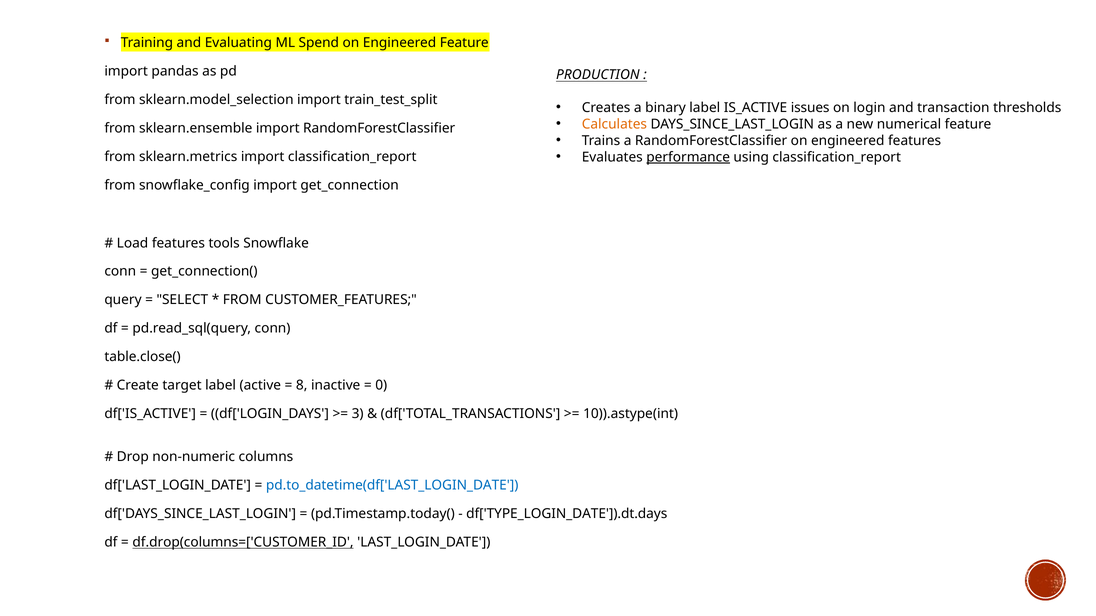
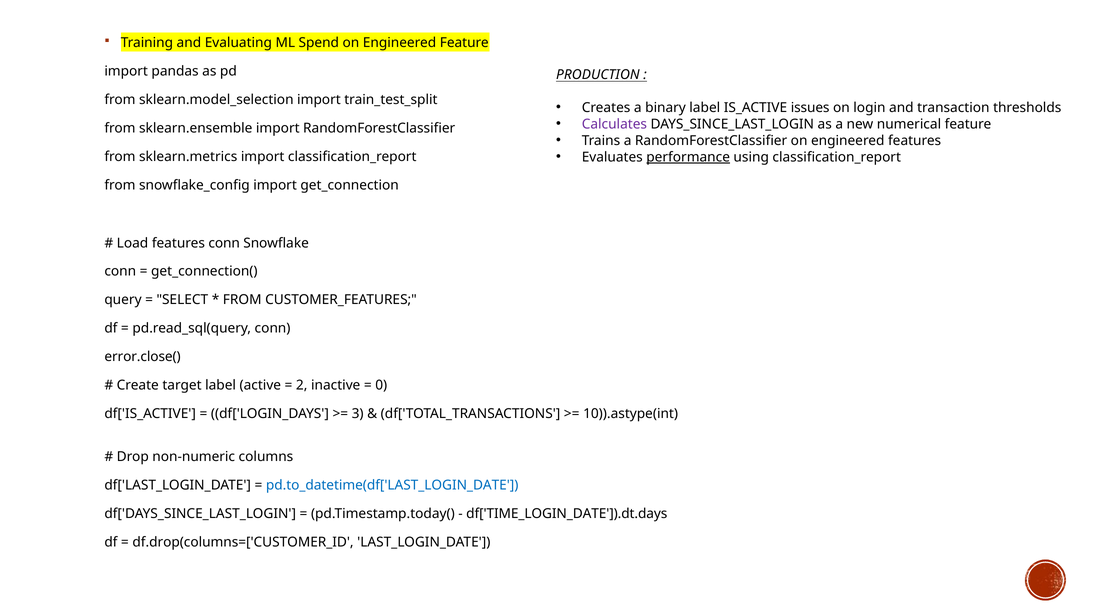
Calculates colour: orange -> purple (614, 124)
features tools: tools -> conn (224, 243)
table.close(: table.close( -> error.close( (143, 357)
8: 8 -> 2 (302, 386)
df['TYPE_LOGIN_DATE']).dt.days: df['TYPE_LOGIN_DATE']).dt.days -> df['TIME_LOGIN_DATE']).dt.days (567, 514)
df.drop(columns=['CUSTOMER_ID underline: present -> none (243, 543)
